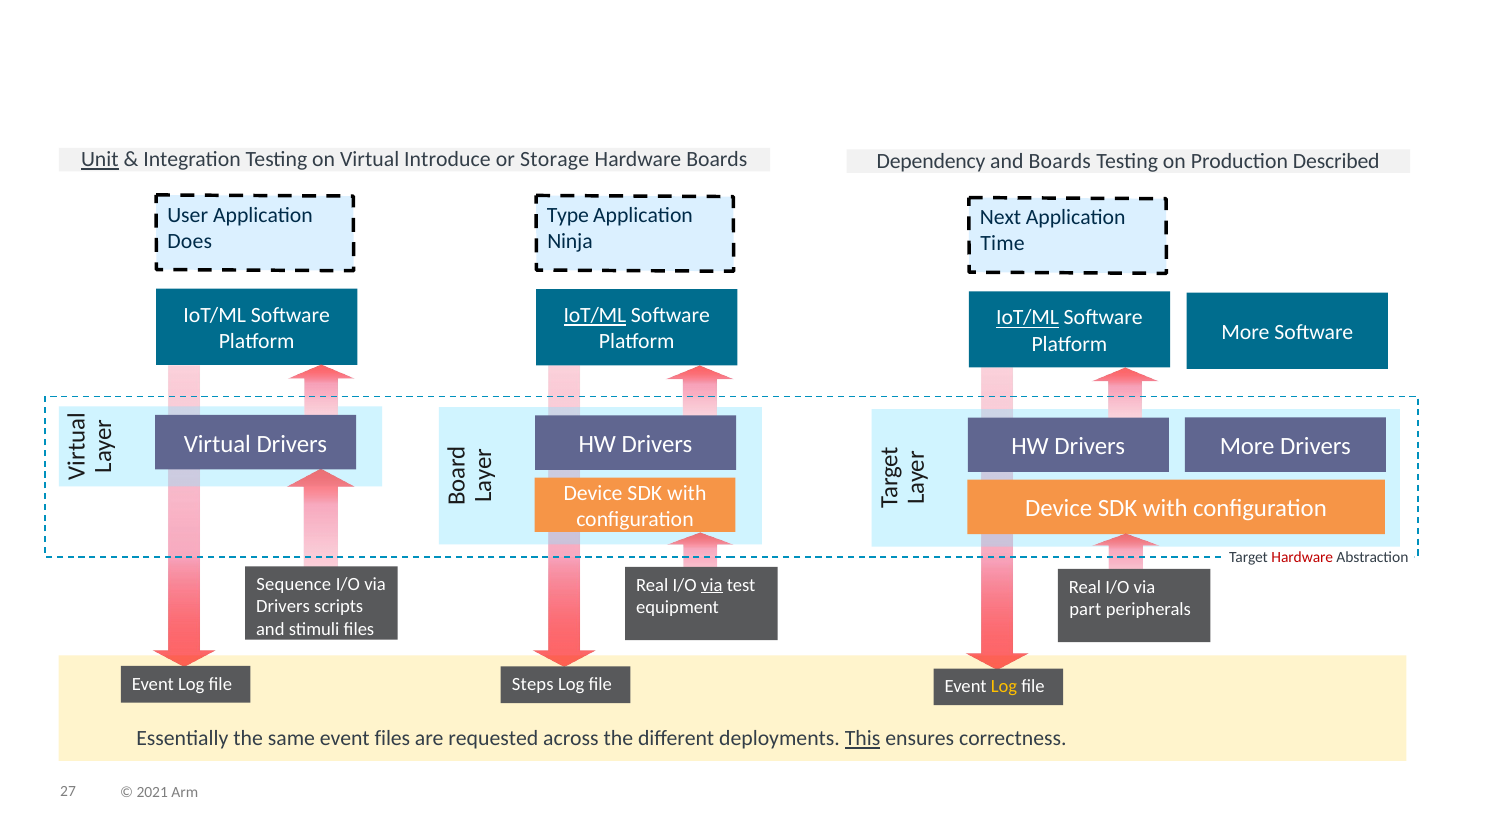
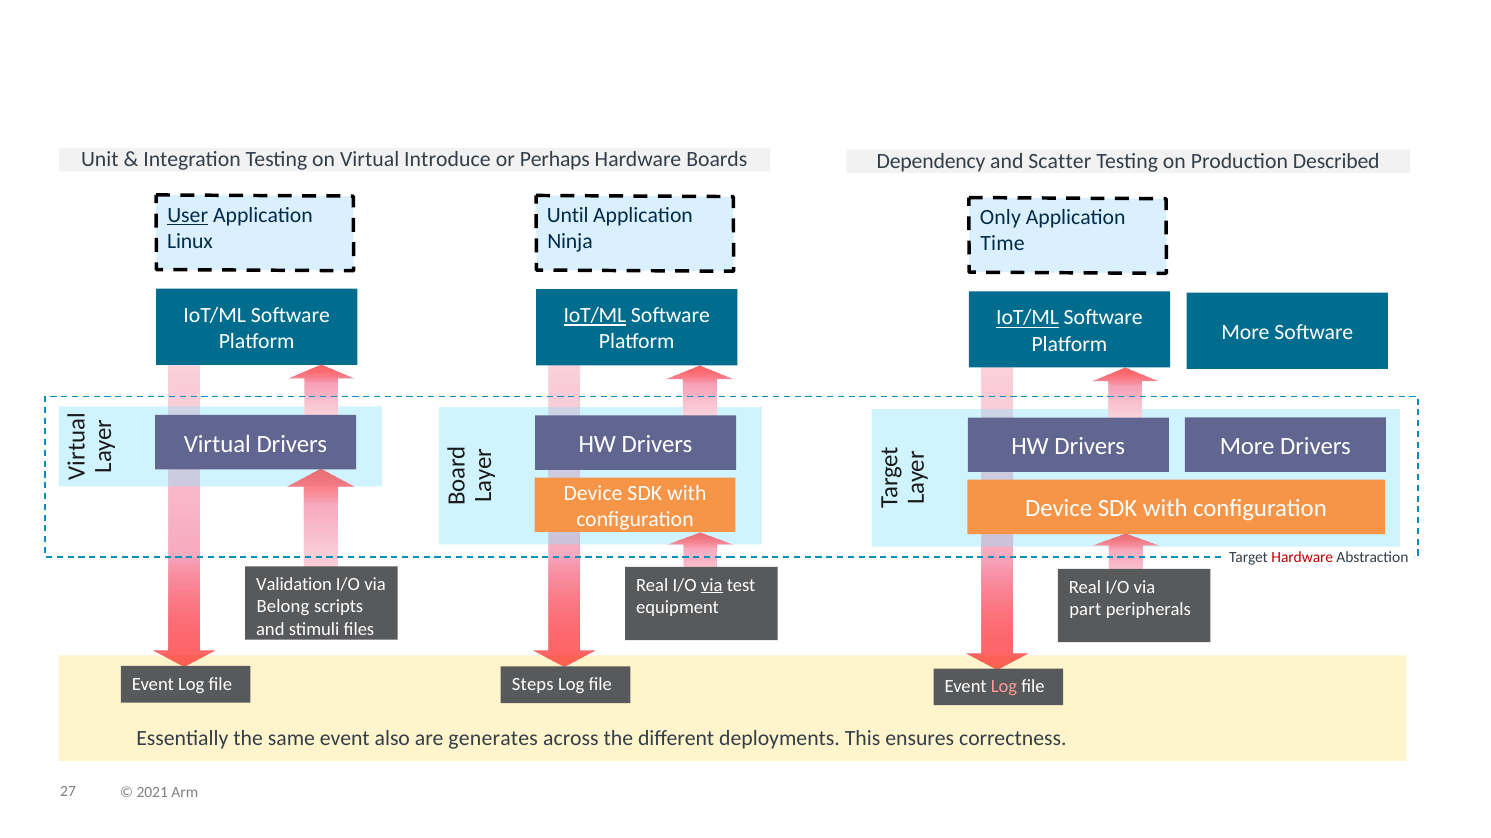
Unit underline: present -> none (100, 160)
Storage: Storage -> Perhaps (555, 160)
and Boards: Boards -> Scatter (1060, 161)
User underline: none -> present (188, 215)
Type: Type -> Until (568, 216)
Next: Next -> Only (1000, 218)
Does: Does -> Linux (190, 241)
Sequence: Sequence -> Validation (294, 585)
Drivers: Drivers -> Belong (283, 607)
Log colour: yellow -> pink (1004, 687)
event files: files -> also (392, 739)
requested: requested -> generates (493, 739)
This underline: present -> none (863, 739)
